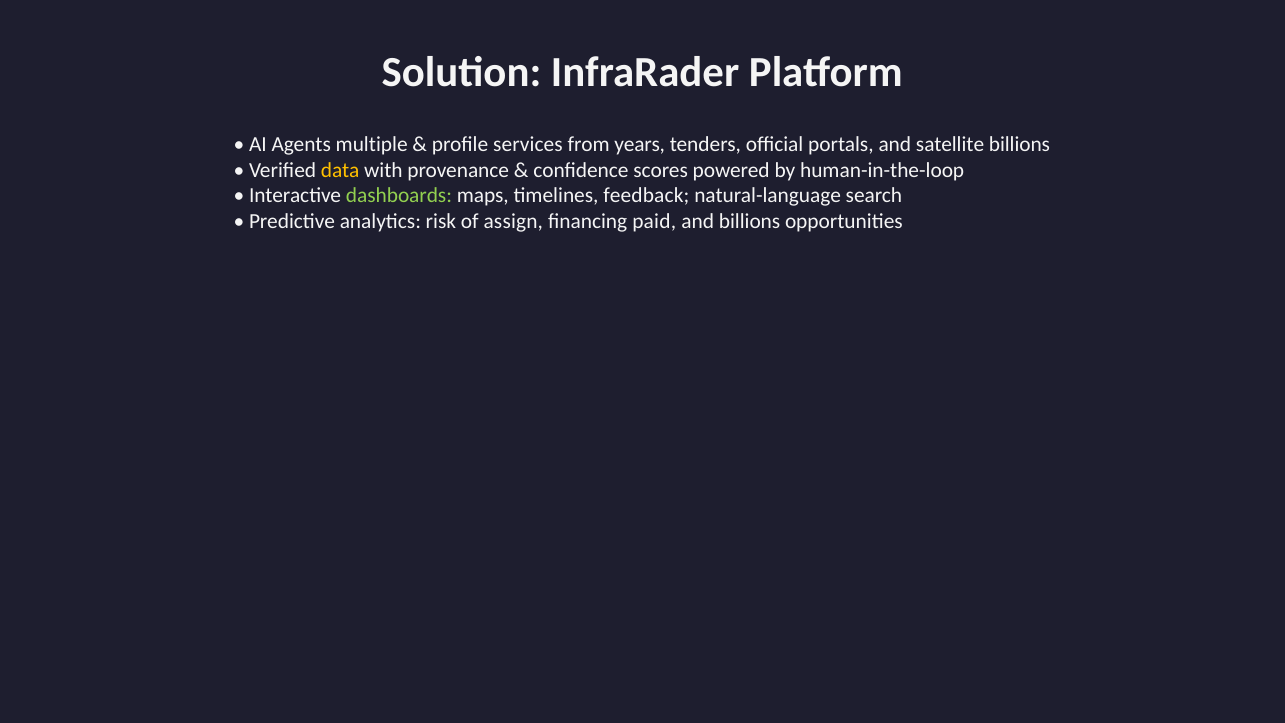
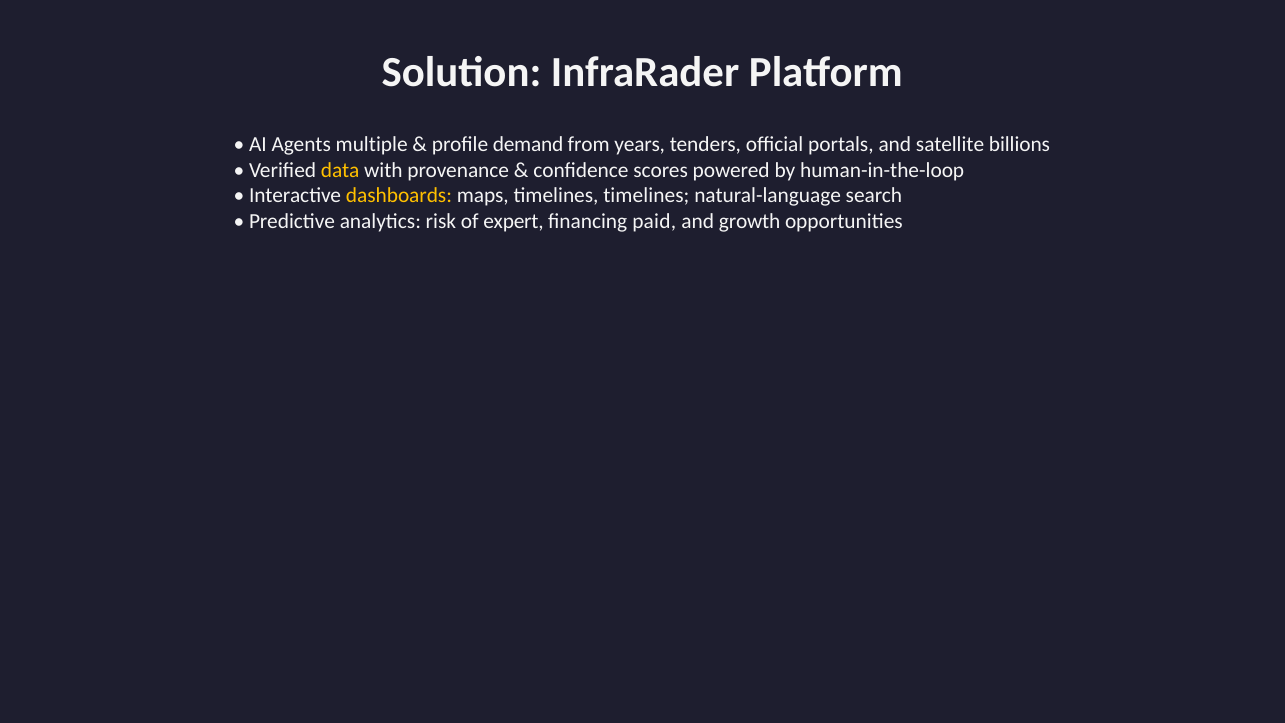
services: services -> demand (528, 144)
dashboards colour: light green -> yellow (399, 196)
timelines feedback: feedback -> timelines (646, 196)
assign: assign -> expert (513, 221)
and billions: billions -> growth (750, 221)
